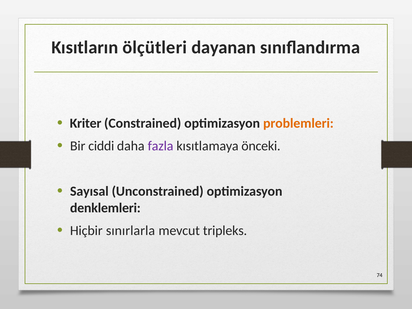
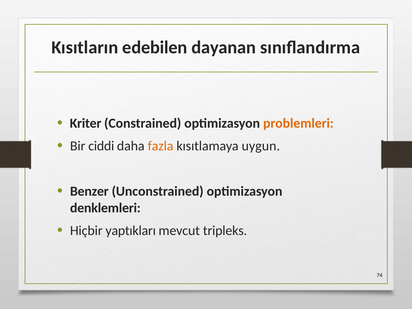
ölçütleri: ölçütleri -> edebilen (155, 48)
fazla colour: purple -> orange (161, 146)
önceki: önceki -> uygun (261, 146)
Sayısal: Sayısal -> Benzer (89, 191)
sınırlarla: sınırlarla -> yaptıkları (131, 231)
